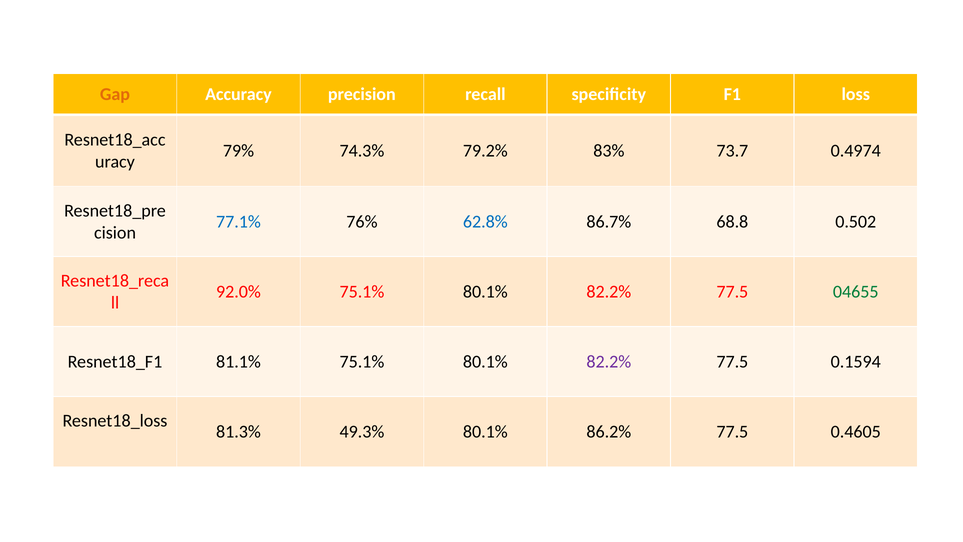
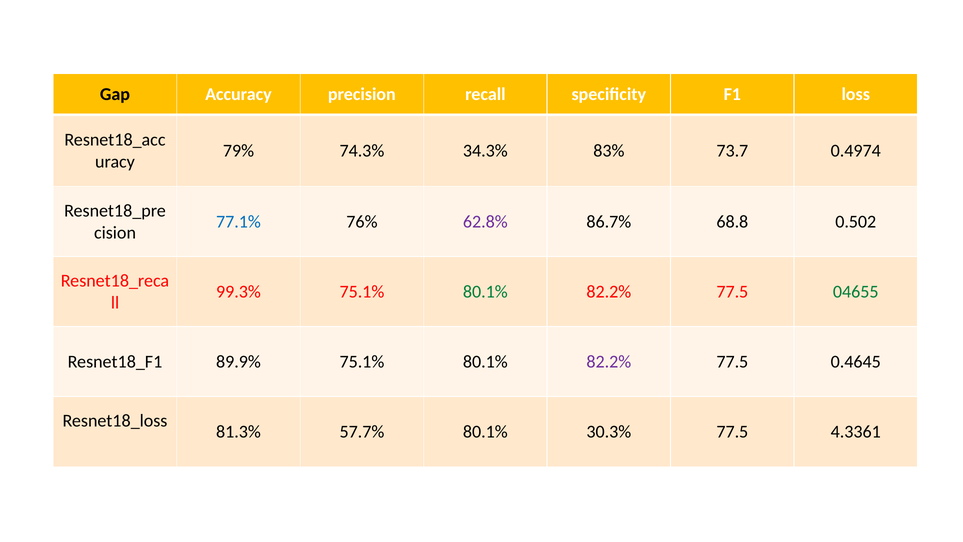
Gap colour: orange -> black (115, 94)
79.2%: 79.2% -> 34.3% (485, 151)
62.8% colour: blue -> purple (485, 221)
92.0%: 92.0% -> 99.3% (238, 291)
80.1% colour: black -> green (485, 291)
81.1%: 81.1% -> 89.9% (238, 362)
0.1594: 0.1594 -> 0.4645 (856, 362)
49.3%: 49.3% -> 57.7% (362, 432)
86.2%: 86.2% -> 30.3% (609, 432)
0.4605: 0.4605 -> 4.3361 (856, 432)
